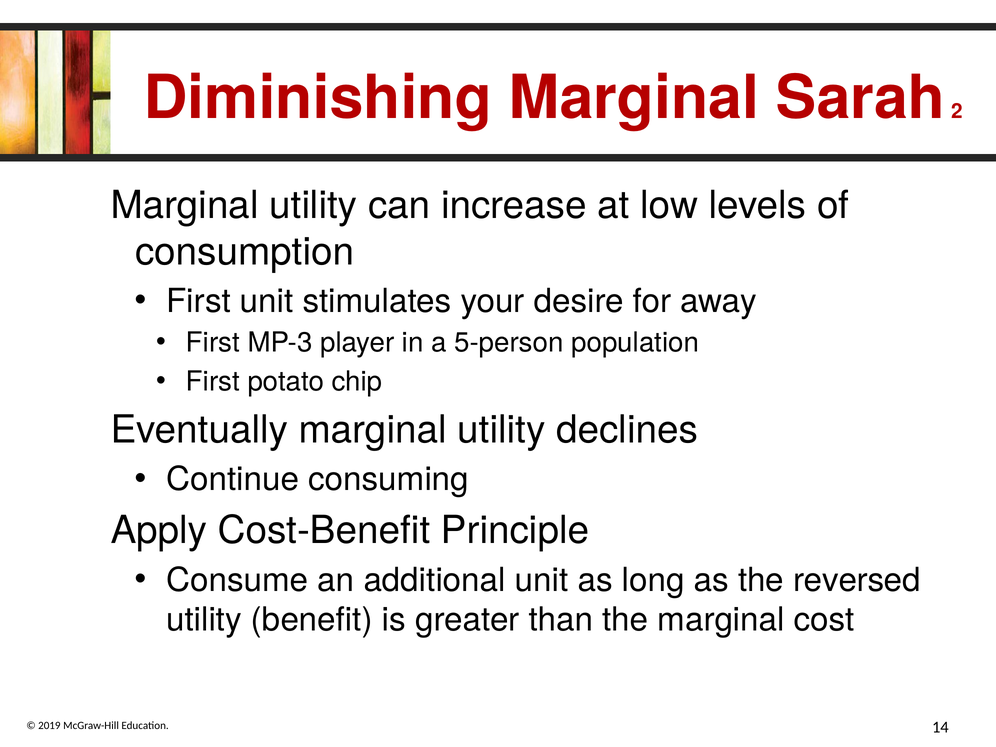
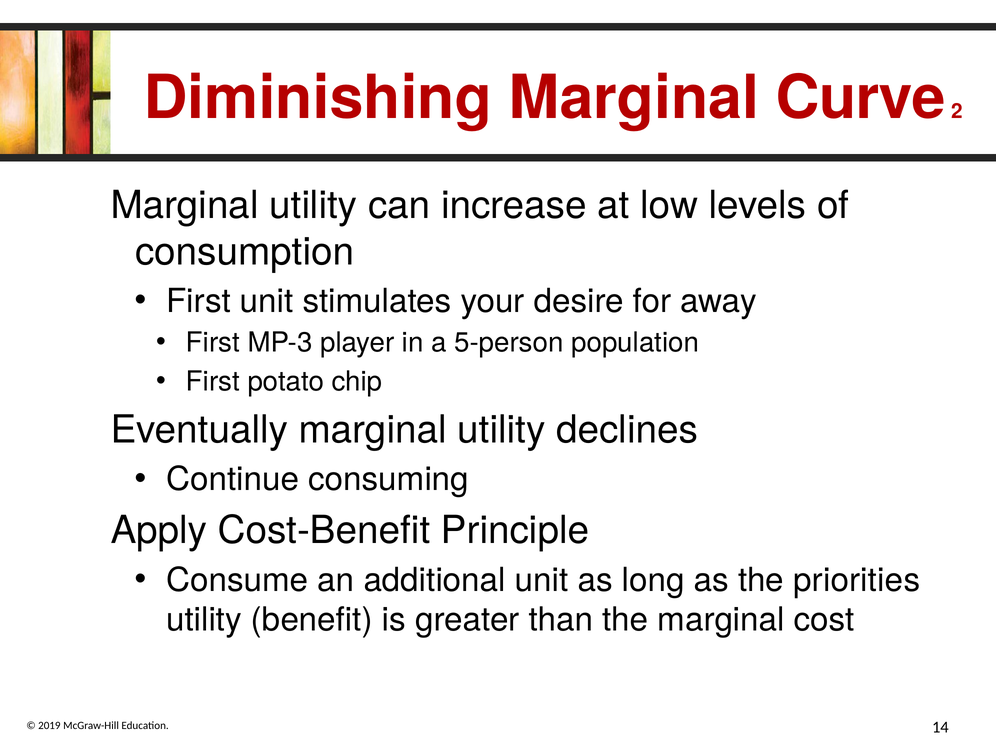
Sarah: Sarah -> Curve (861, 98)
reversed: reversed -> priorities (857, 580)
